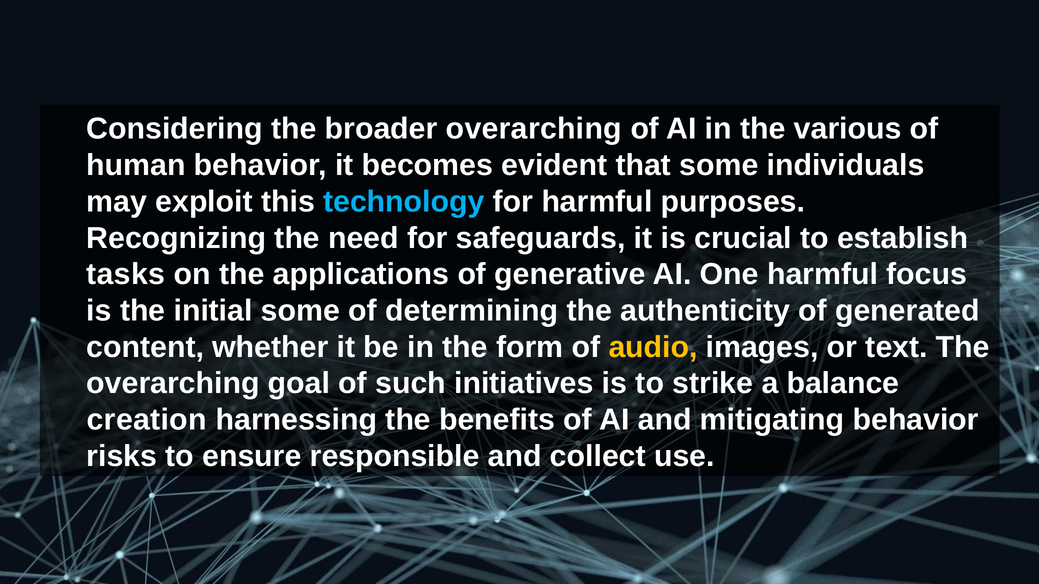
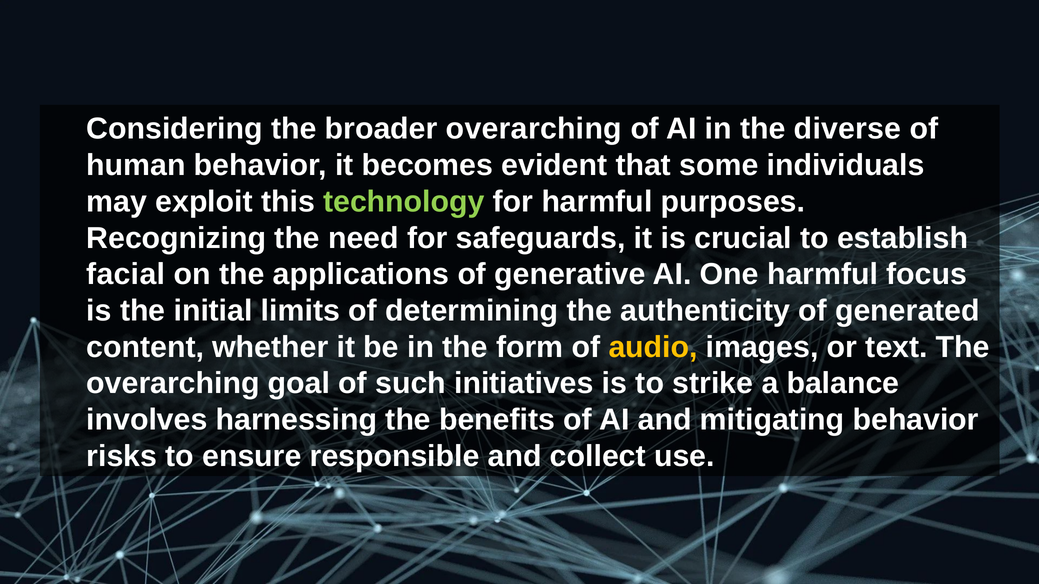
various: various -> diverse (848, 129)
technology colour: light blue -> light green (404, 202)
tasks: tasks -> facial (126, 275)
initial some: some -> limits (300, 311)
creation: creation -> involves (147, 420)
